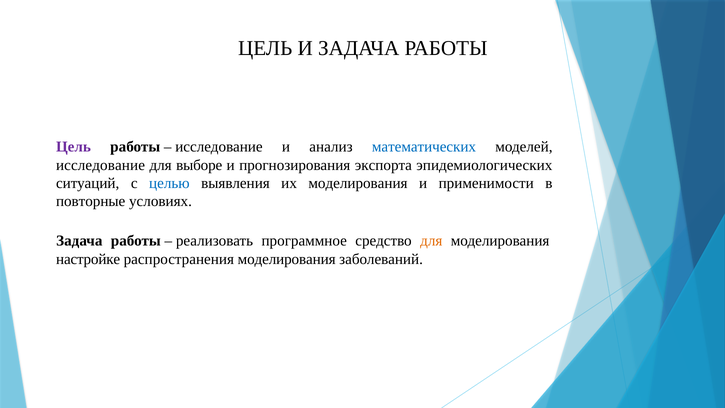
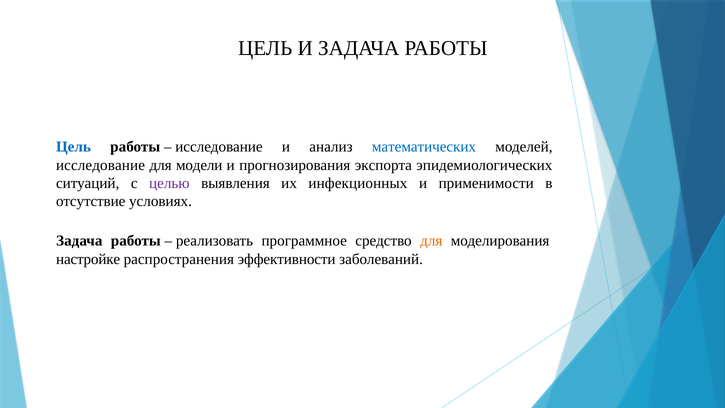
Цель colour: purple -> blue (73, 147)
выборе: выборе -> модели (199, 165)
целью colour: blue -> purple (169, 183)
их моделирования: моделирования -> инфекционных (358, 183)
повторные: повторные -> отсутствие (91, 201)
распространения моделирования: моделирования -> эффективности (287, 259)
